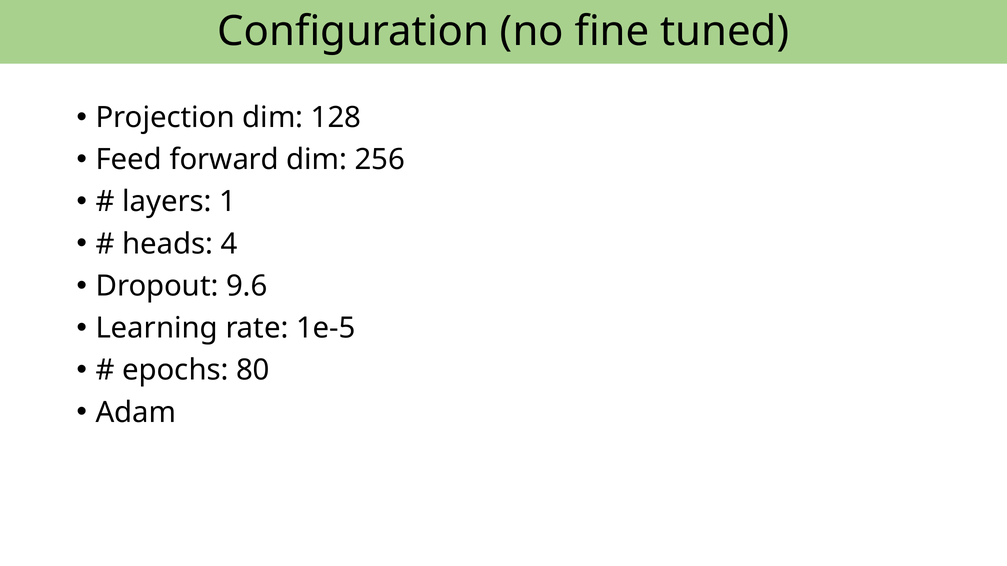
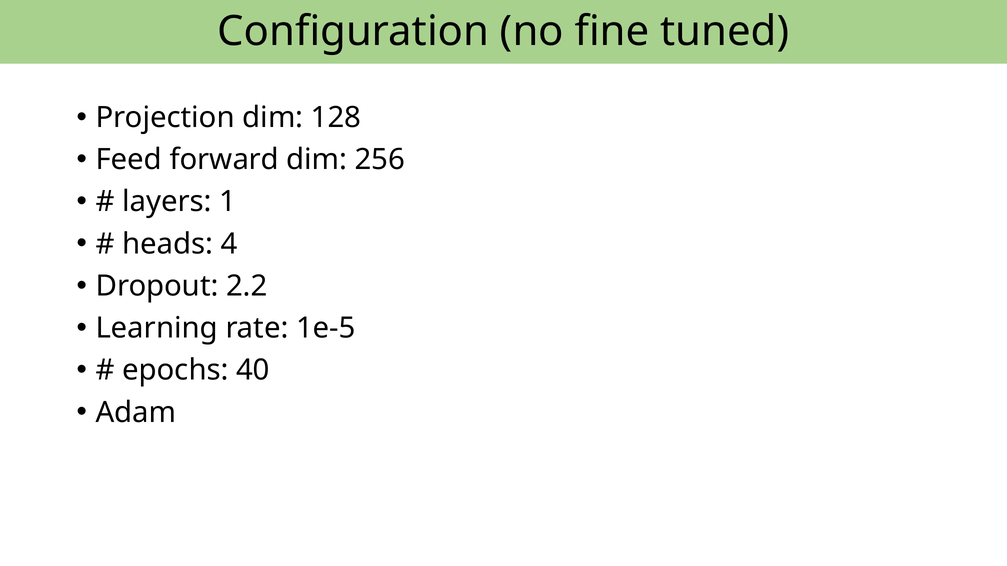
9.6: 9.6 -> 2.2 (247, 286)
80: 80 -> 40 (253, 371)
